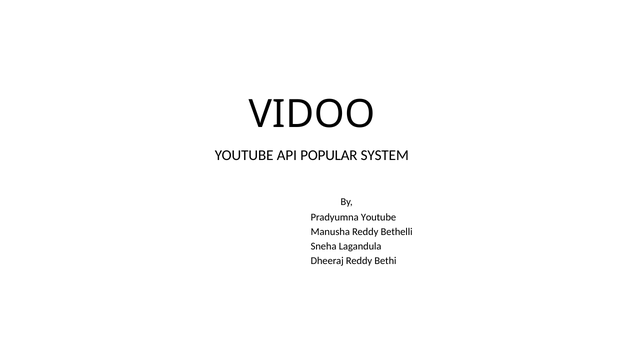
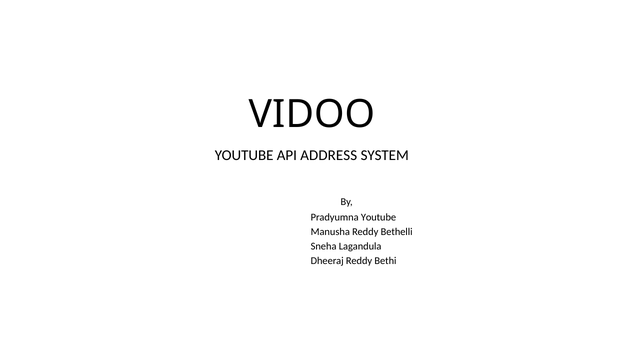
POPULAR: POPULAR -> ADDRESS (329, 155)
